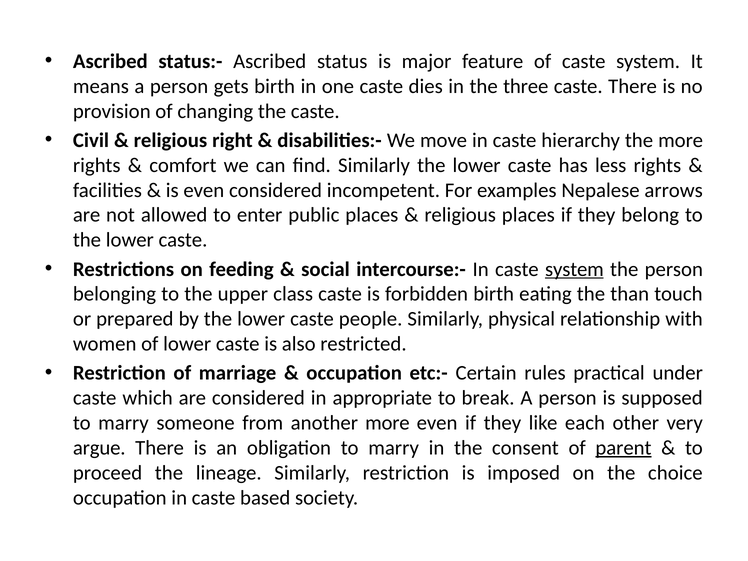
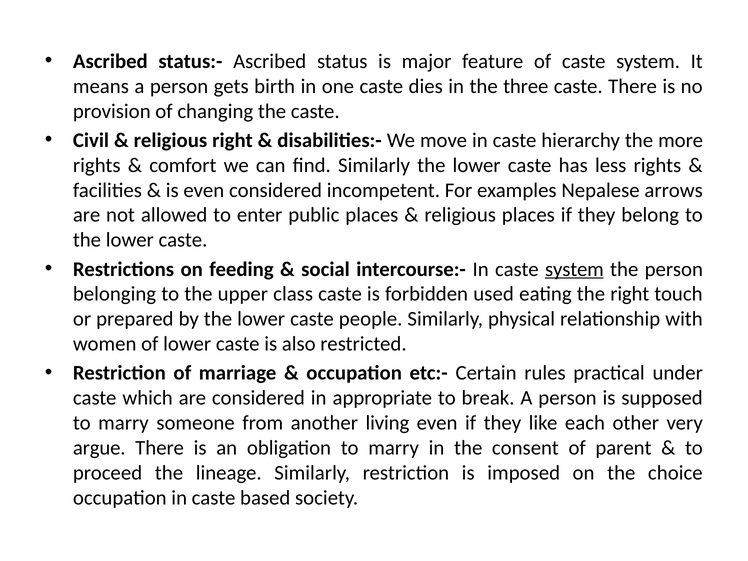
forbidden birth: birth -> used (494, 294)
the than: than -> right (630, 294)
another more: more -> living (387, 423)
parent underline: present -> none (623, 448)
